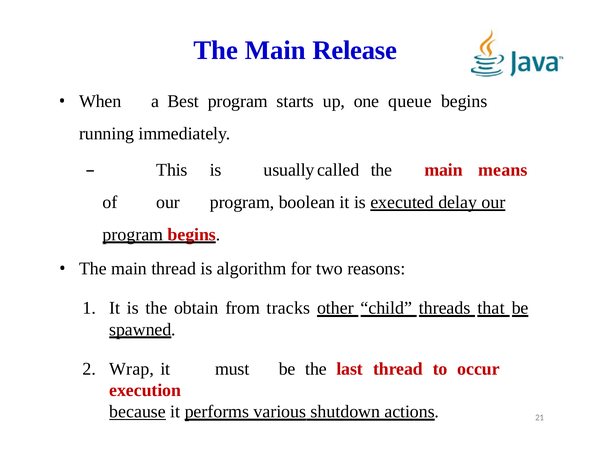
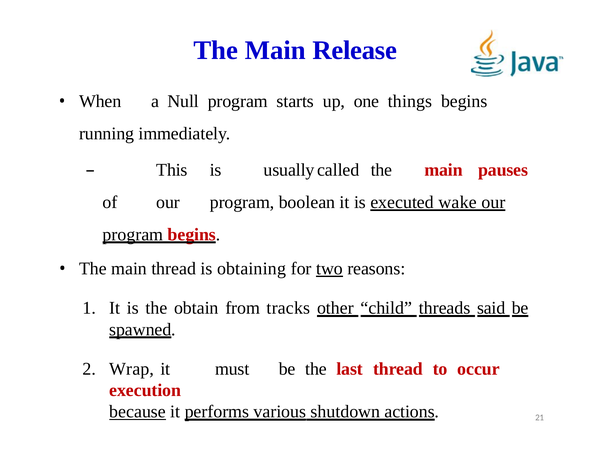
Best: Best -> Null (183, 101)
queue: queue -> things (410, 101)
means: means -> pauses (503, 170)
delay: delay -> wake (458, 202)
algorithm: algorithm -> obtaining (251, 269)
two underline: none -> present (329, 269)
that: that -> said (491, 308)
